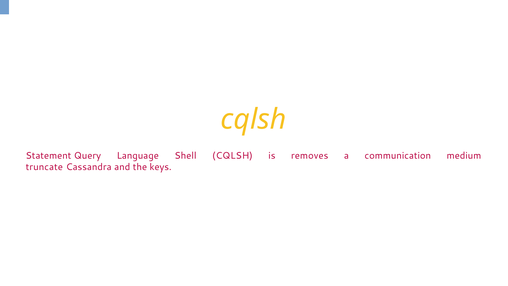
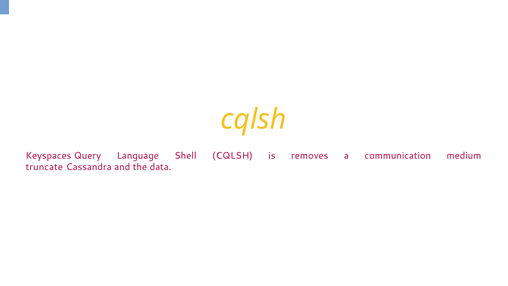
Statement: Statement -> Keyspaces (48, 155)
keys: keys -> data (161, 167)
